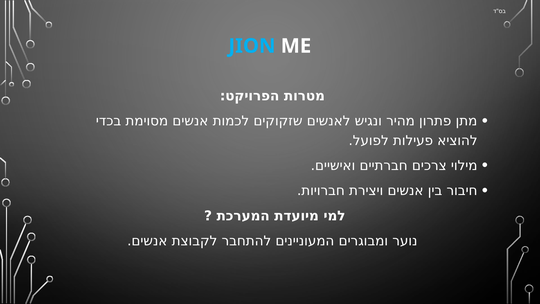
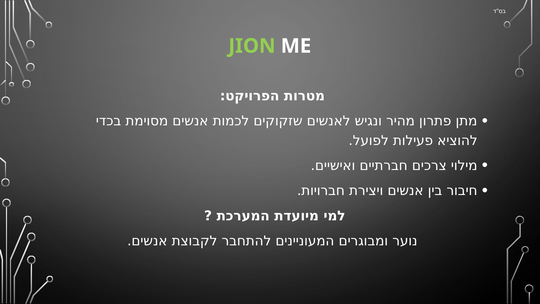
JION colour: light blue -> light green (252, 46)
